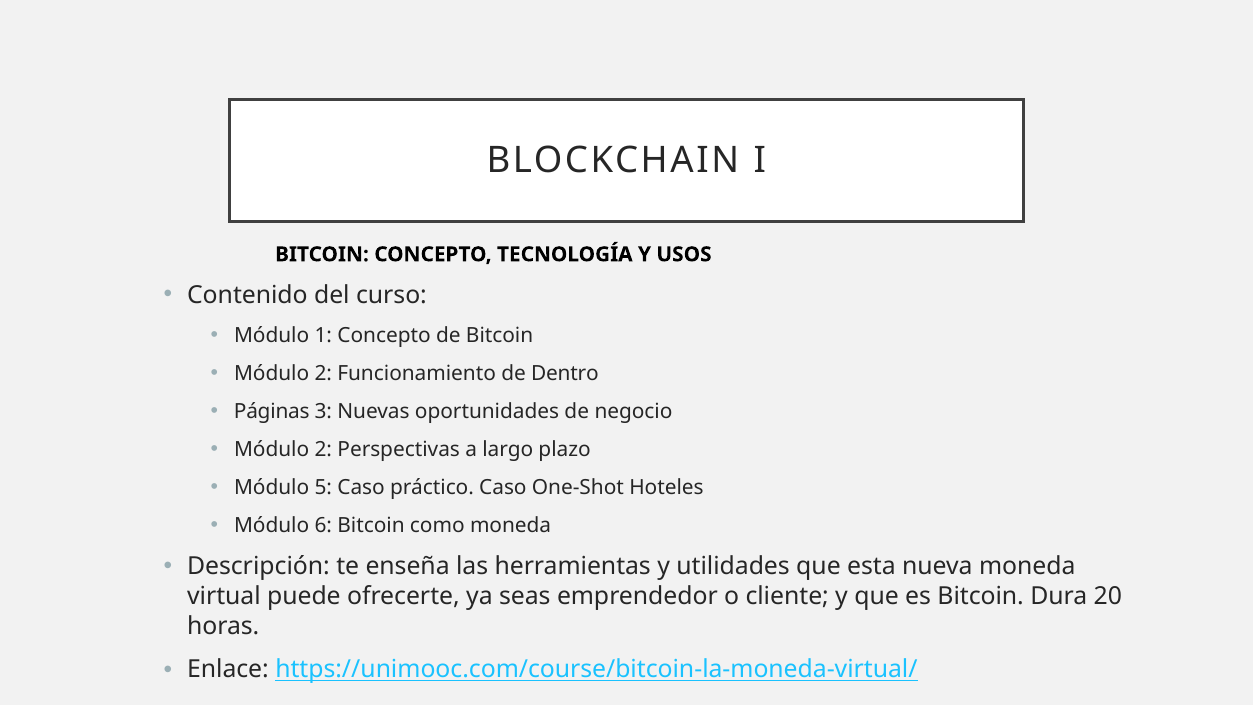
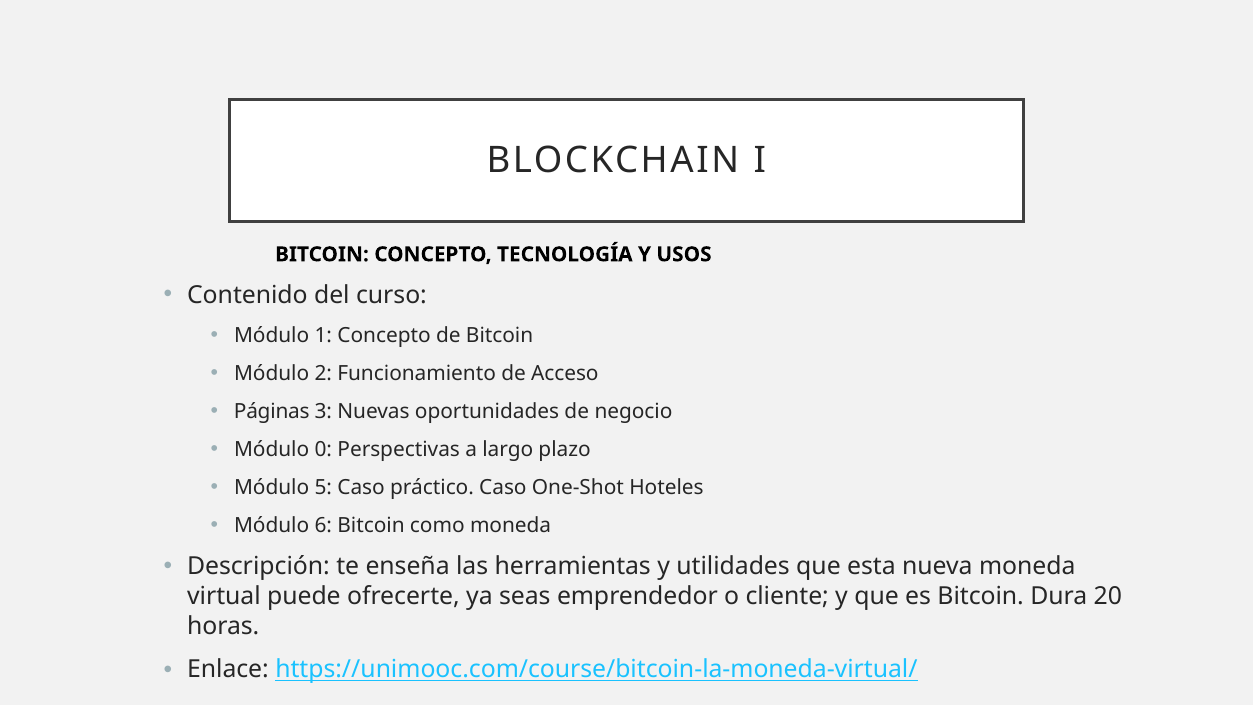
Dentro: Dentro -> Acceso (565, 373)
2: 2 -> 0 (323, 450)
